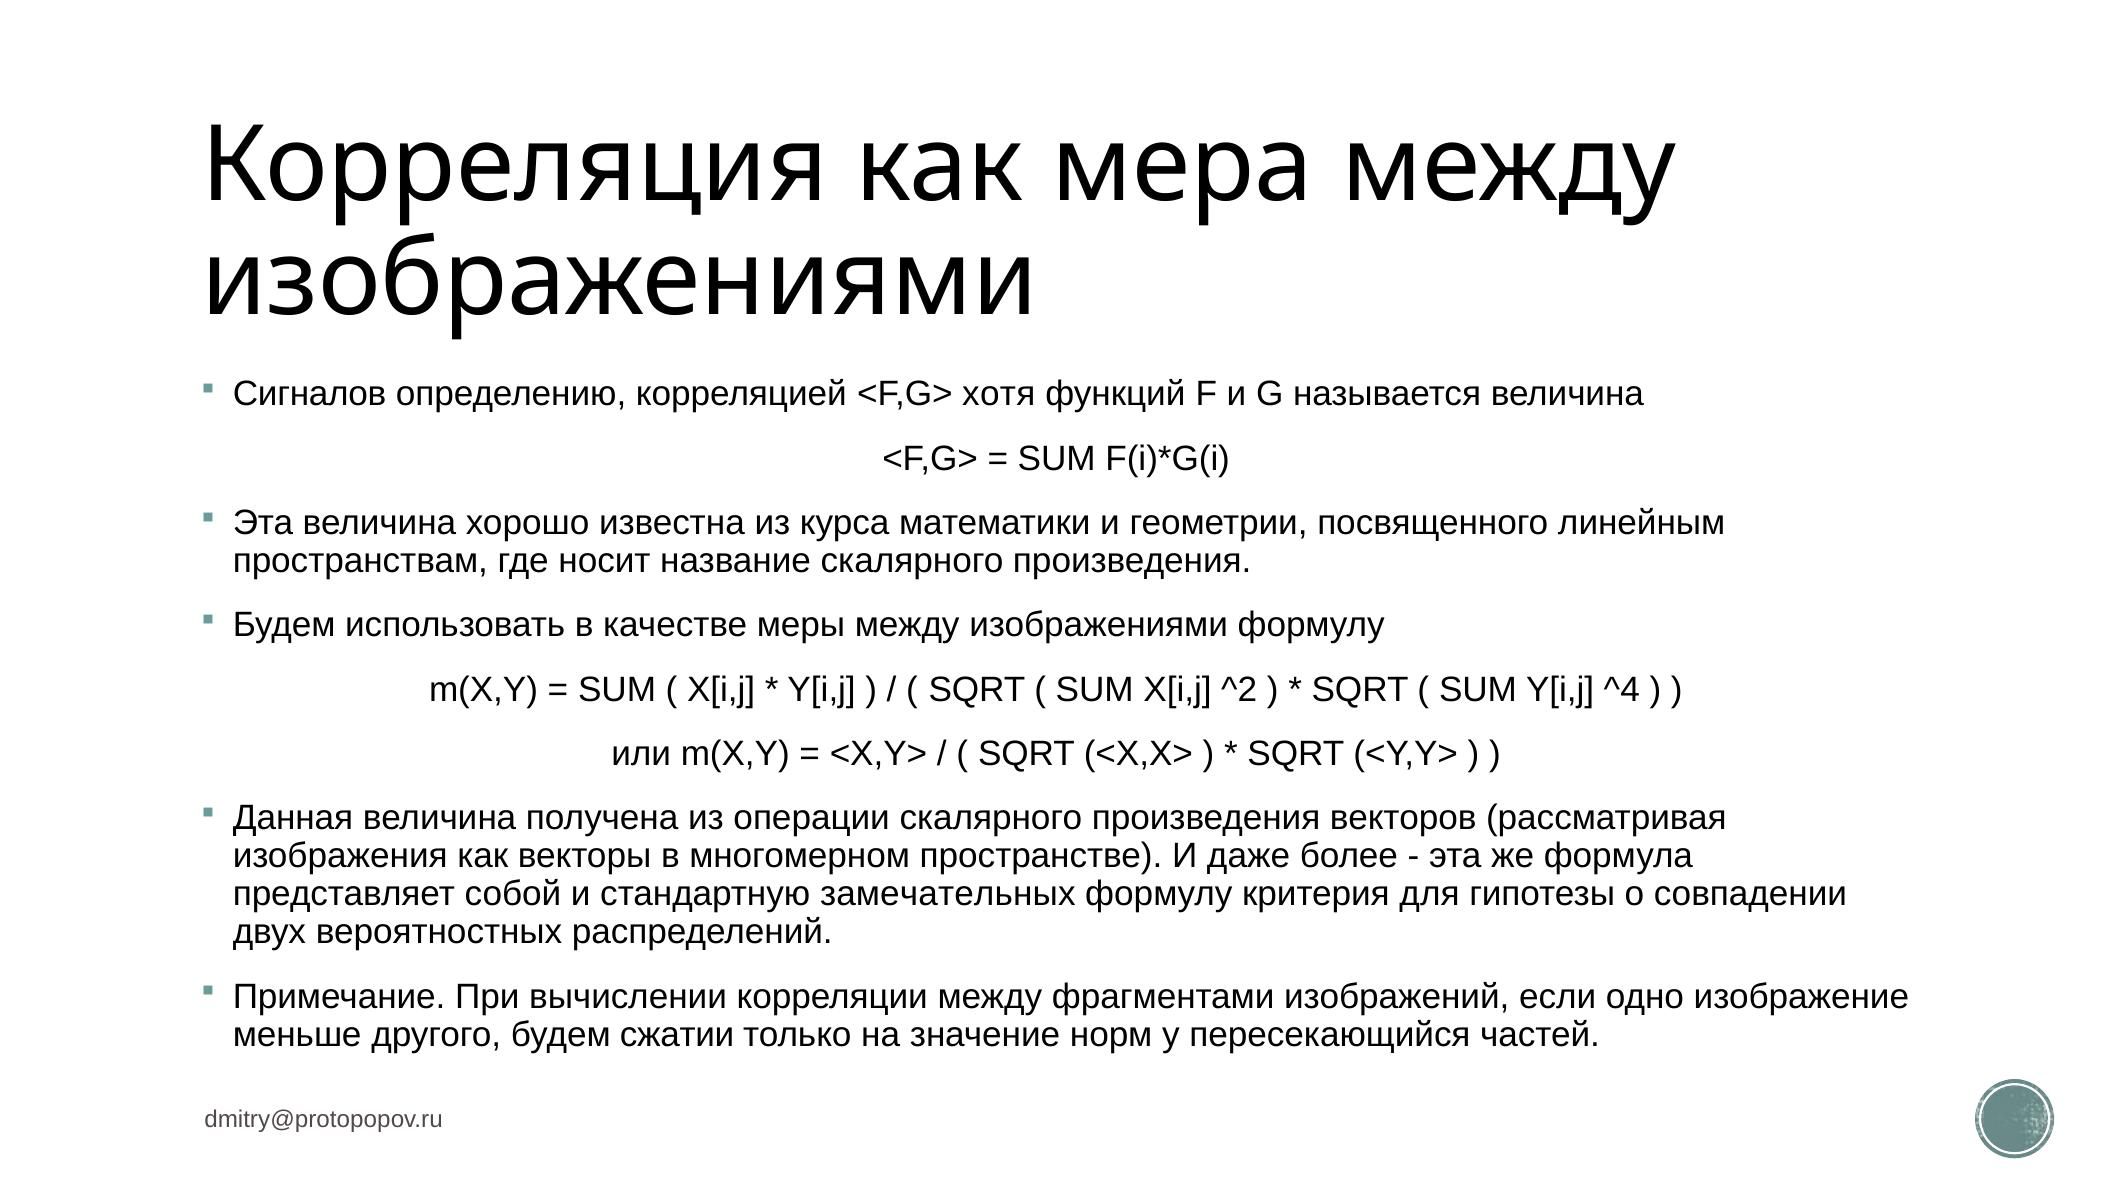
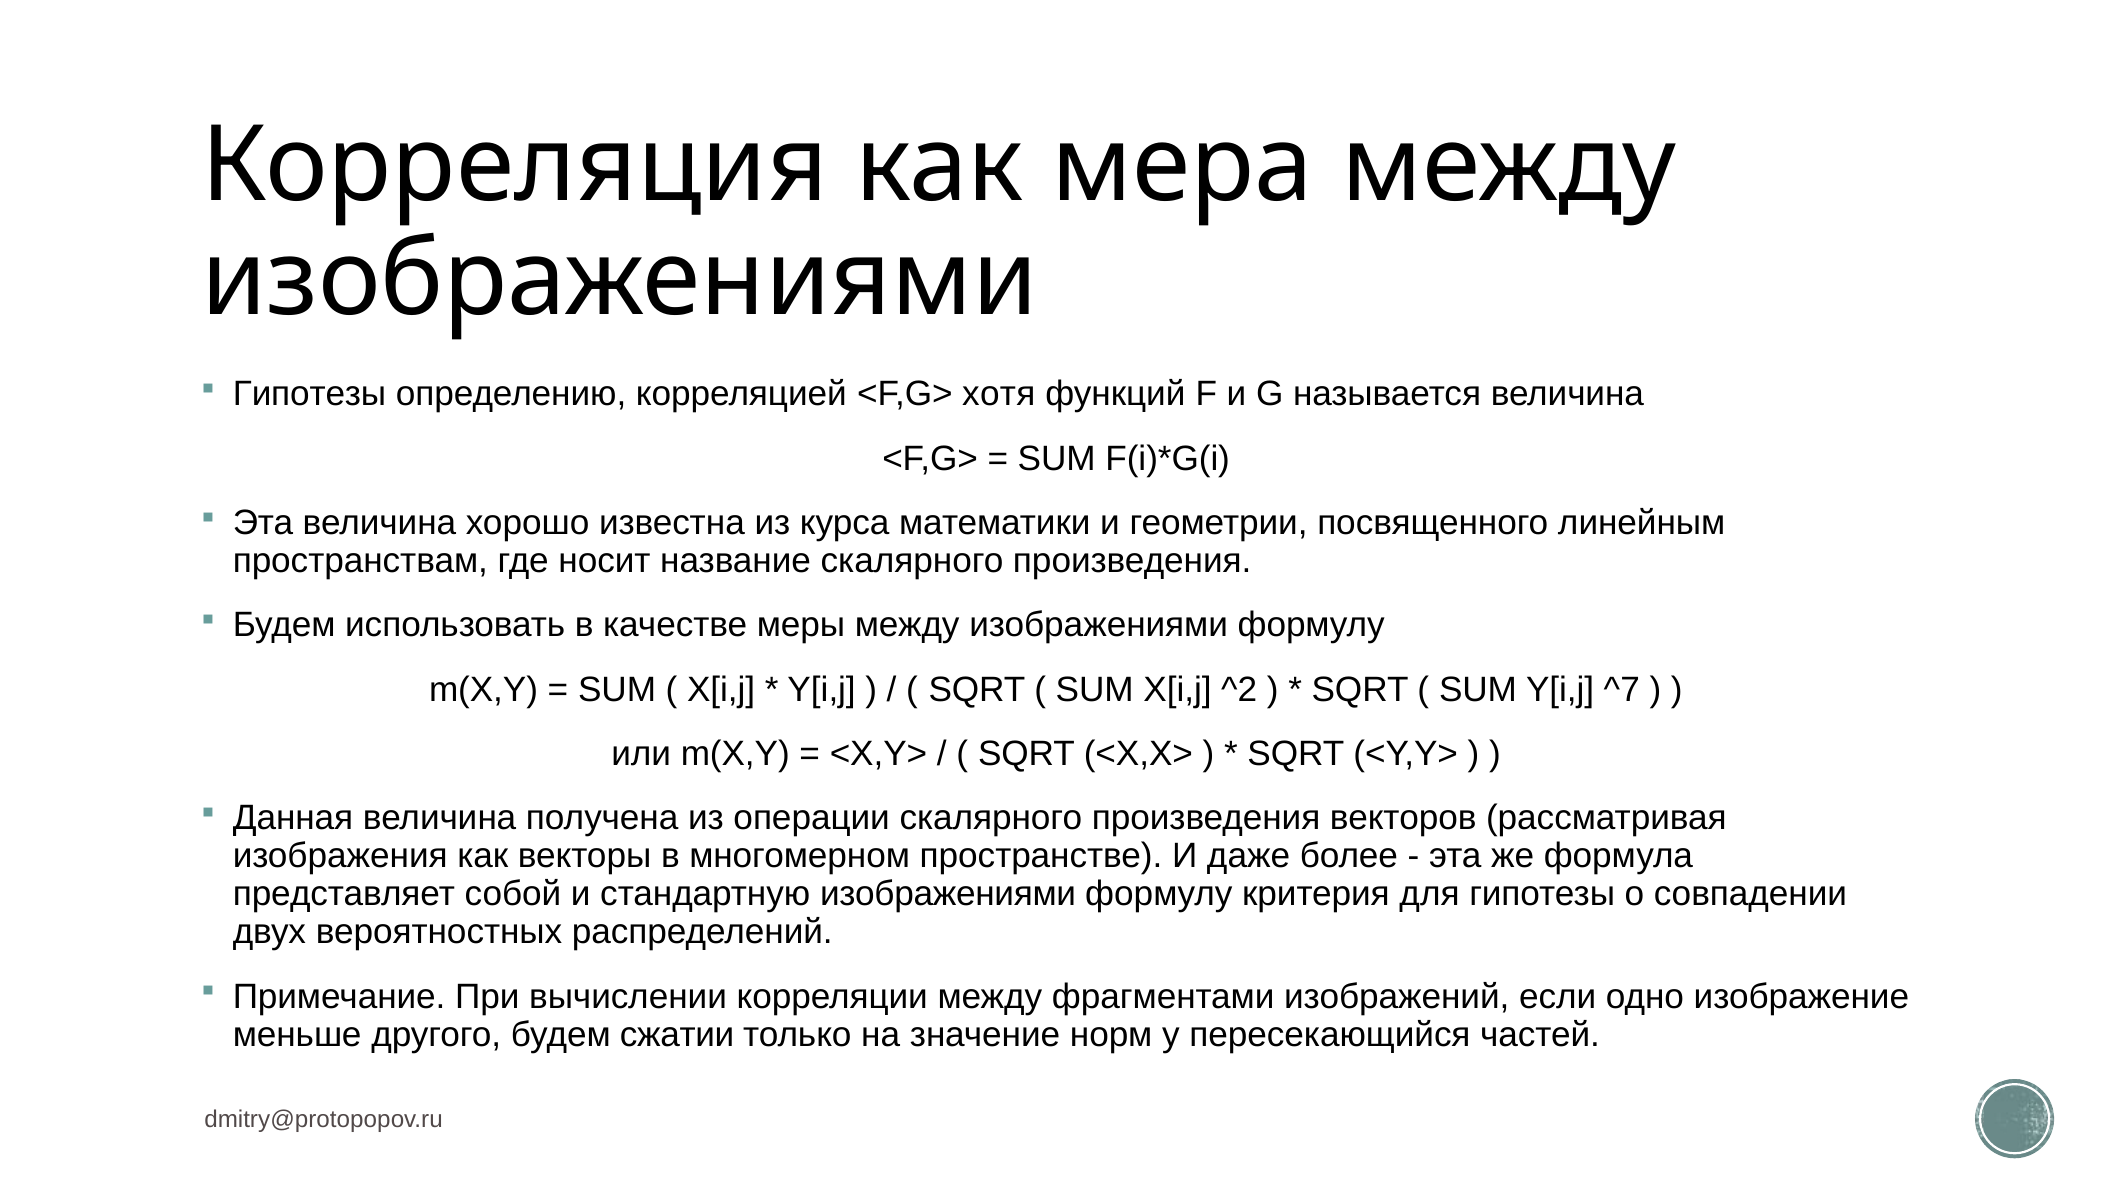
Сигналов: Сигналов -> Гипотезы (310, 394)
^4: ^4 -> ^7 (1622, 690)
стандартную замечательных: замечательных -> изображениями (948, 894)
